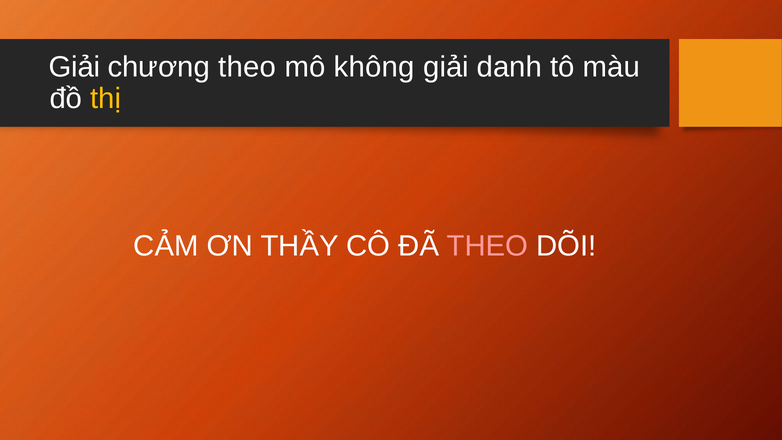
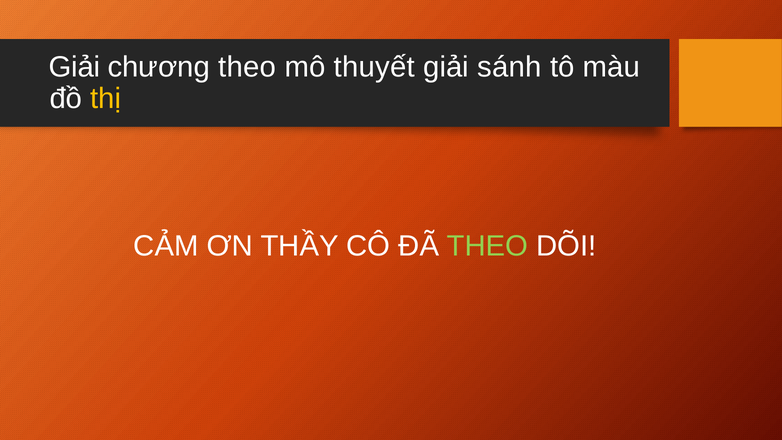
không: không -> thuyết (374, 67)
danh: danh -> sánh (509, 67)
THEO colour: pink -> light green (487, 246)
